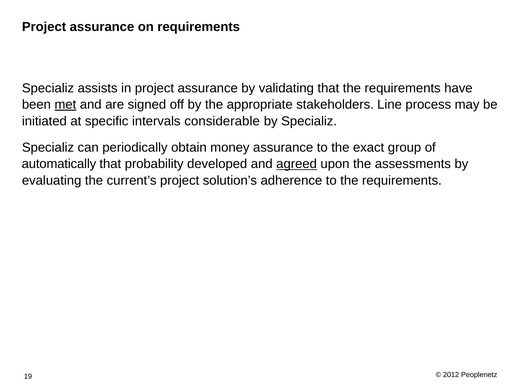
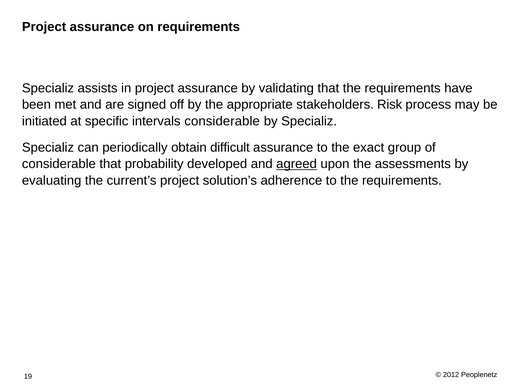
met underline: present -> none (65, 105)
Line: Line -> Risk (390, 105)
money: money -> difficult (230, 148)
automatically: automatically -> considerable (59, 164)
